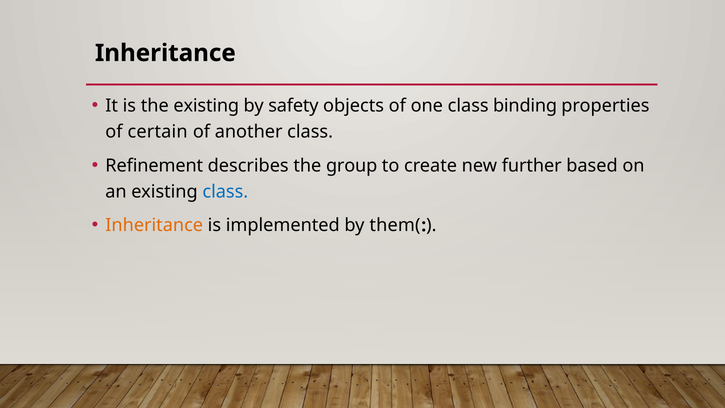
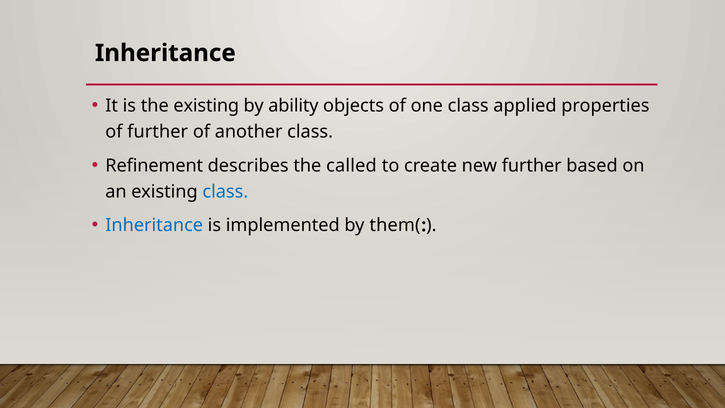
safety: safety -> ability (293, 106)
binding: binding -> applied (525, 106)
of certain: certain -> further (158, 132)
group: group -> called (351, 165)
Inheritance colour: orange -> blue (154, 225)
